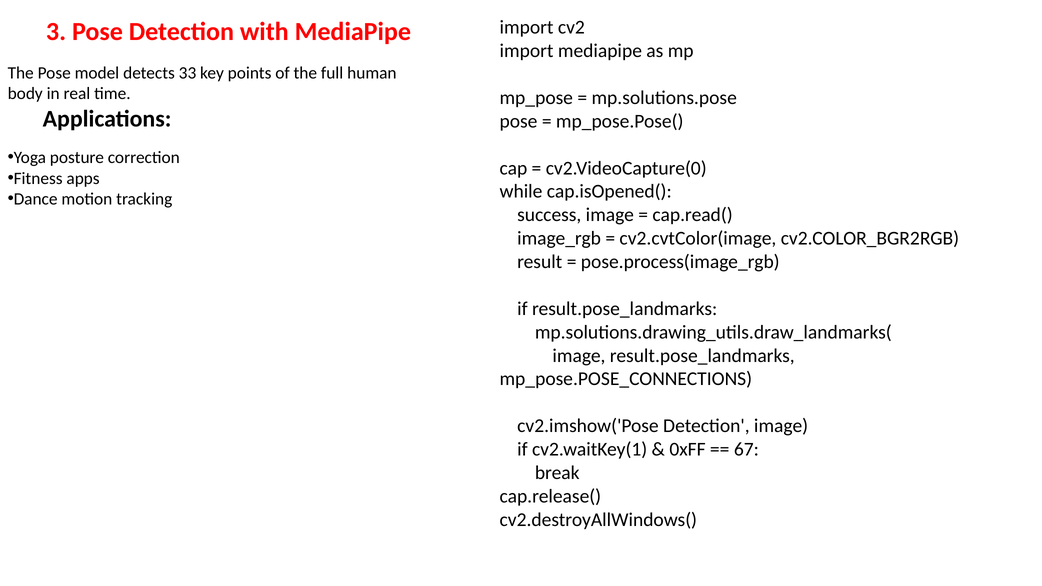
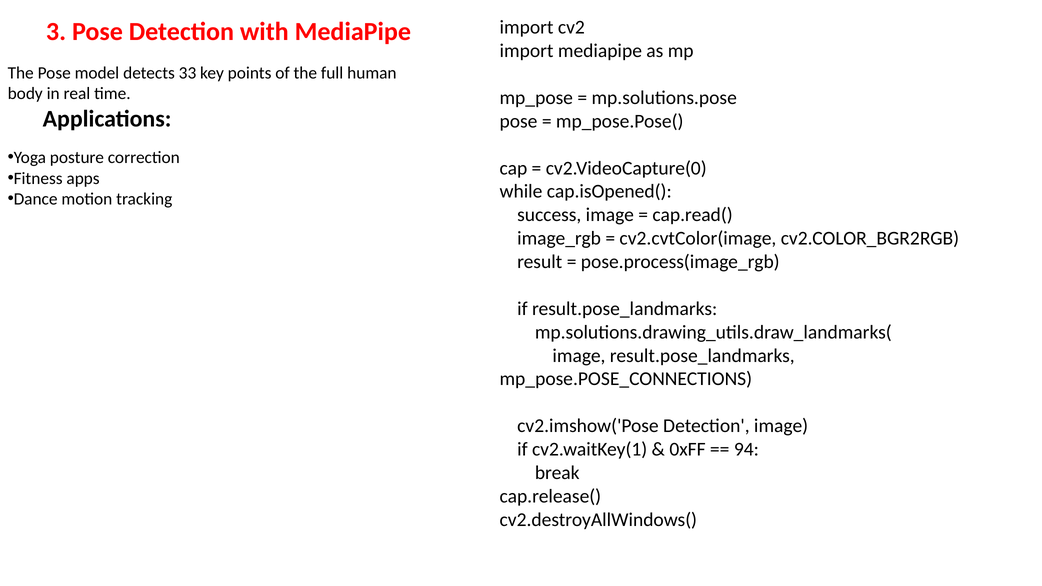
67: 67 -> 94 (746, 449)
